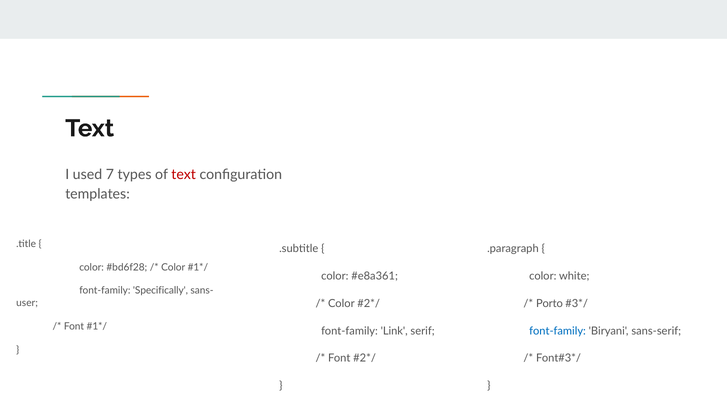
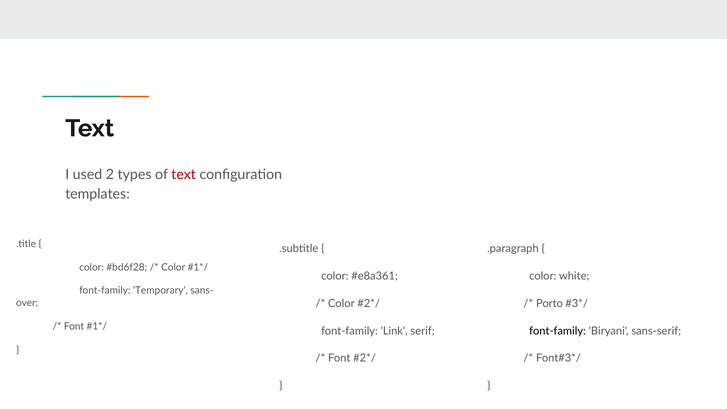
7: 7 -> 2 (110, 175)
Specifically: Specifically -> Temporary (160, 291)
user: user -> over (27, 303)
font-family colour: blue -> black (558, 331)
